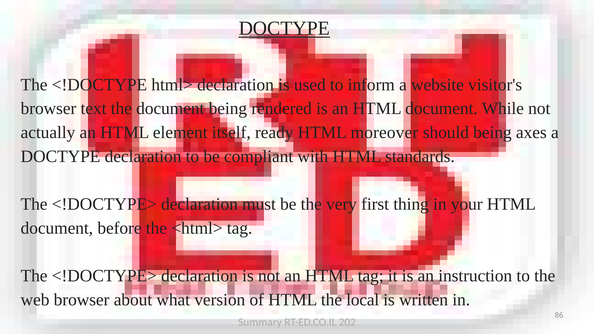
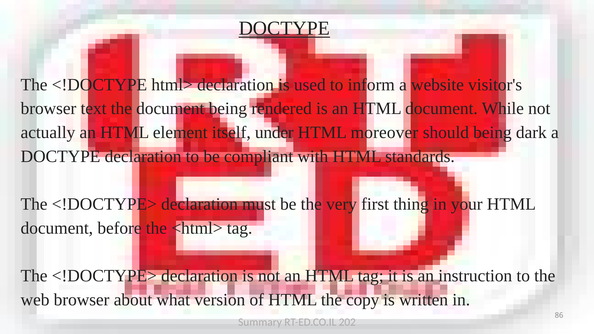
ready: ready -> under (274, 133)
axes: axes -> dark (531, 133)
local: local -> copy (363, 300)
